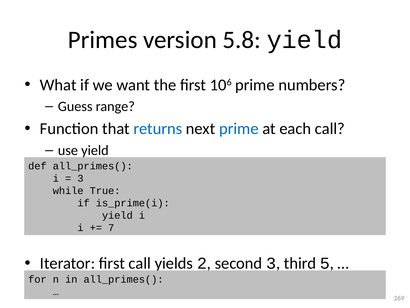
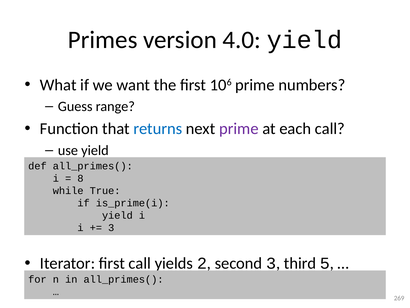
5.8: 5.8 -> 4.0 (242, 40)
prime colour: blue -> purple (239, 129)
3: 3 -> 8 (80, 178)
7: 7 -> 3 (111, 227)
